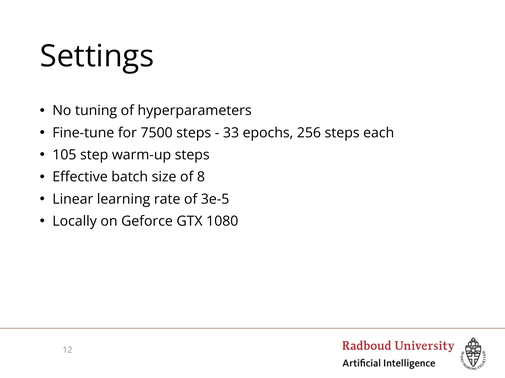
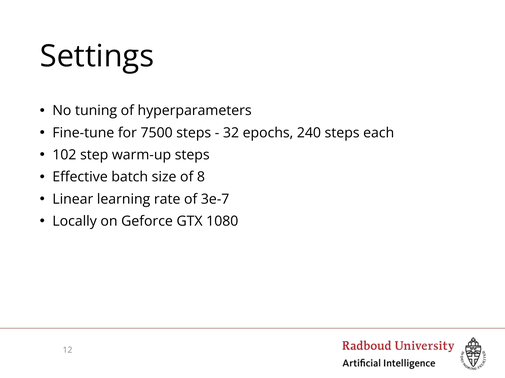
33: 33 -> 32 (231, 133)
256: 256 -> 240 (309, 133)
105: 105 -> 102 (64, 155)
3e-5: 3e-5 -> 3e-7 (215, 200)
